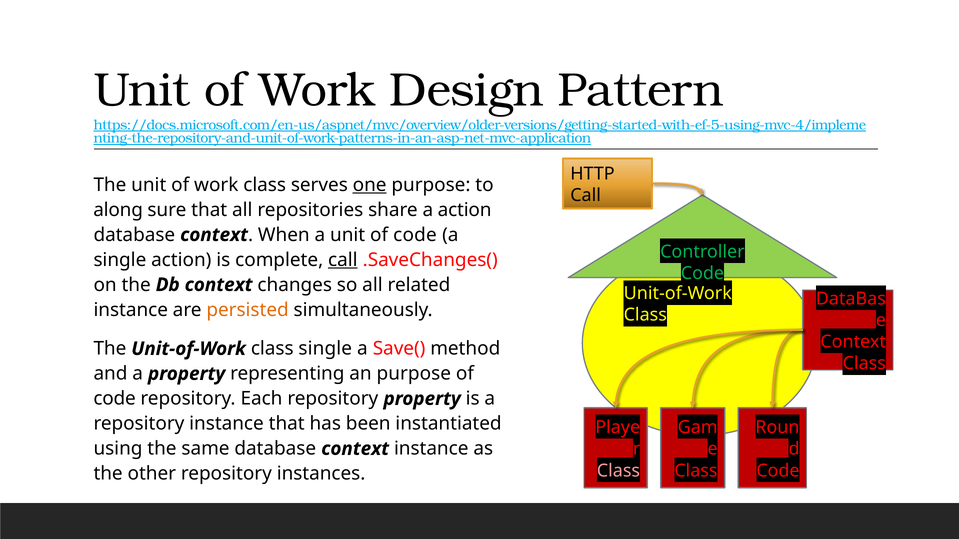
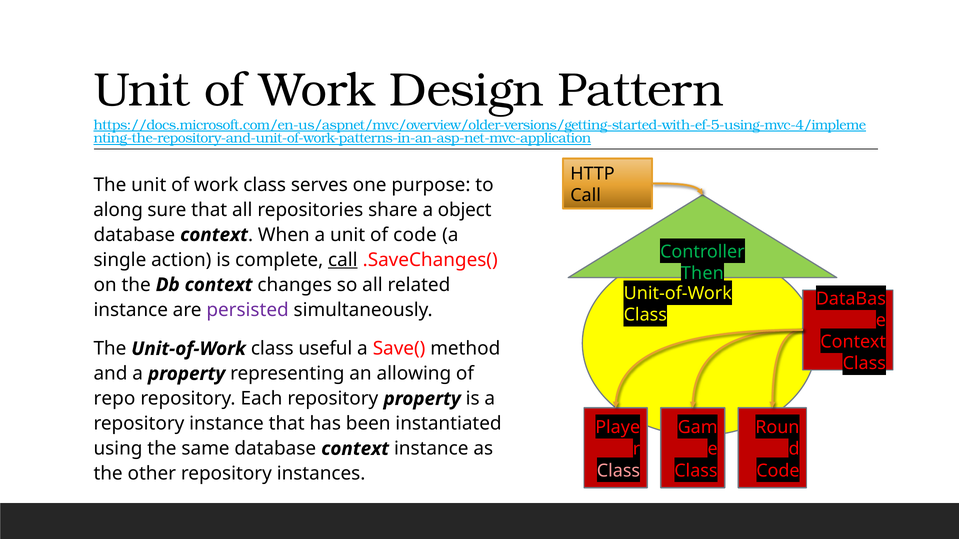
one underline: present -> none (370, 185)
a action: action -> object (465, 210)
Code: Code -> Then (702, 274)
persisted colour: orange -> purple (248, 310)
class single: single -> useful (325, 349)
an purpose: purpose -> allowing (414, 374)
code: code -> repo (114, 399)
